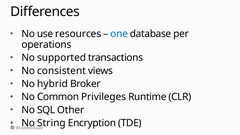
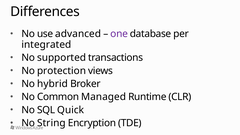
resources: resources -> advanced (78, 34)
one colour: blue -> purple (119, 34)
operations: operations -> integrated (46, 45)
consistent: consistent -> protection (62, 71)
Privileges: Privileges -> Managed (104, 97)
Other: Other -> Quick (71, 110)
